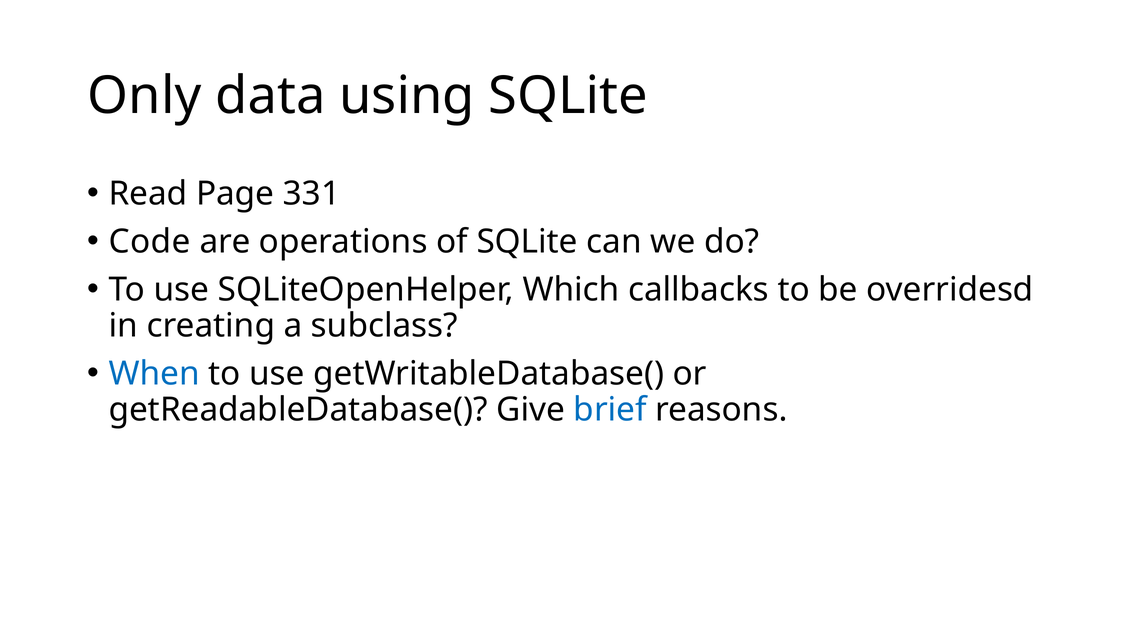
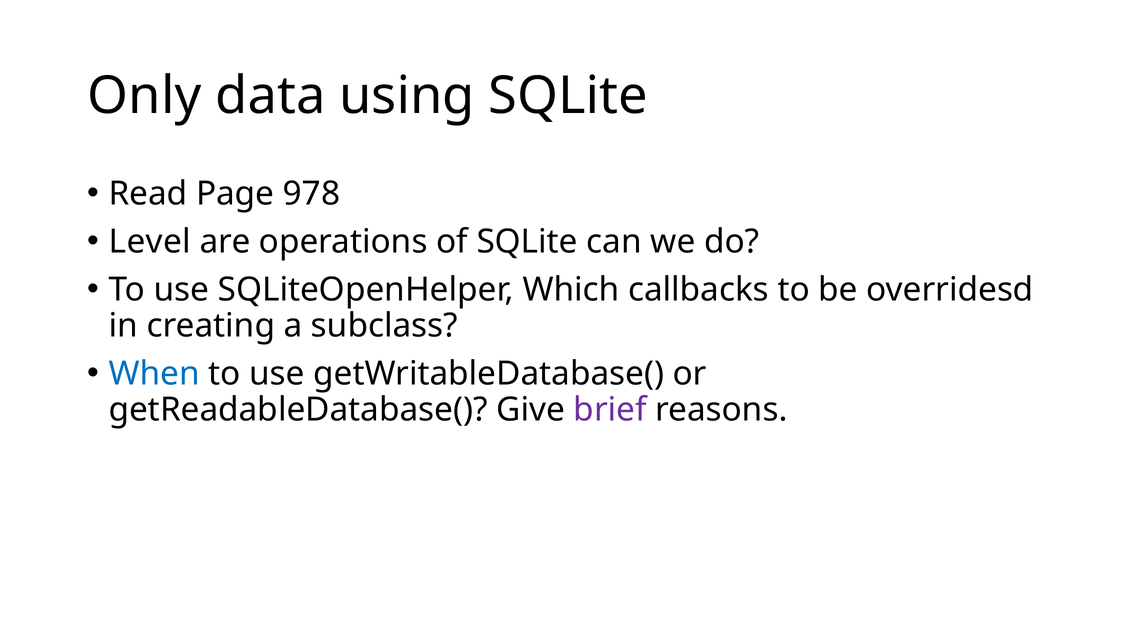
331: 331 -> 978 (311, 194)
Code: Code -> Level (150, 242)
brief colour: blue -> purple (610, 410)
